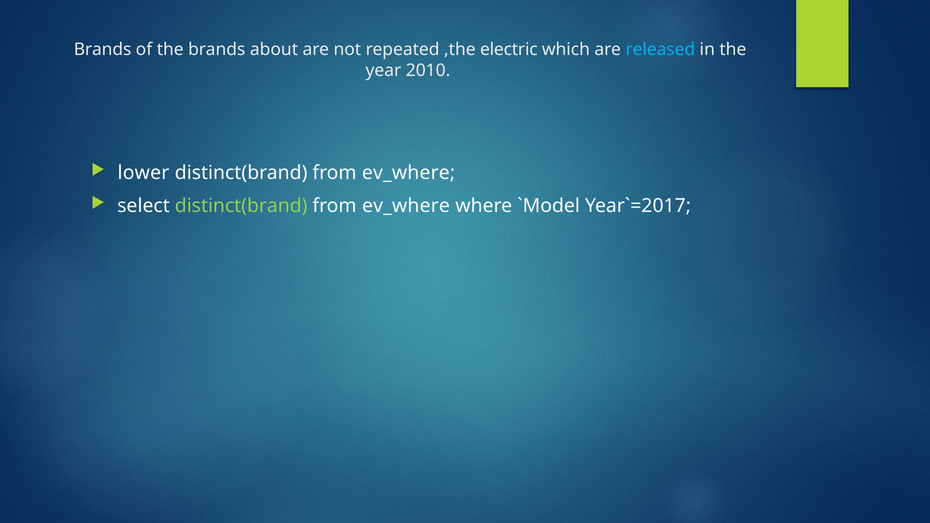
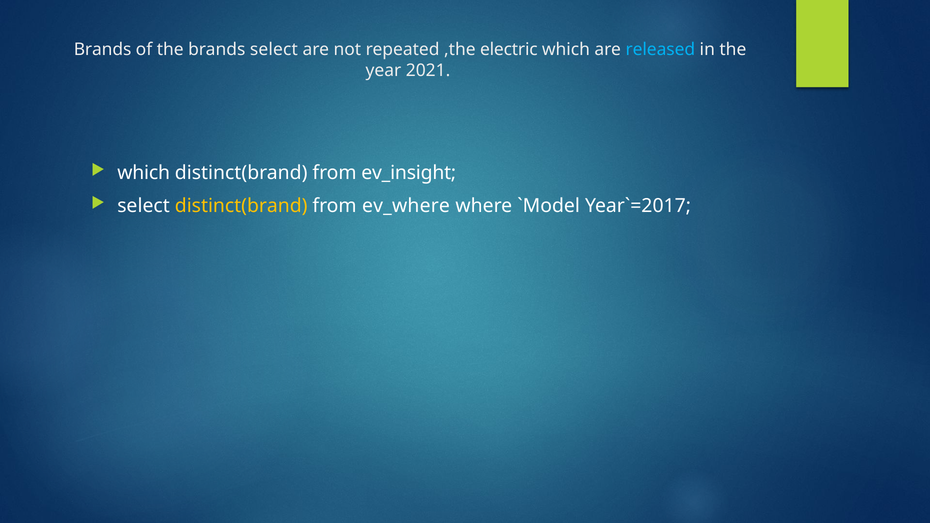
brands about: about -> select (274, 50)
2010: 2010 -> 2021 (428, 71)
lower: lower -> which (144, 173)
ev_where: ev_where -> ev_insight (409, 173)
distinct(brand colour: light green -> yellow (241, 206)
